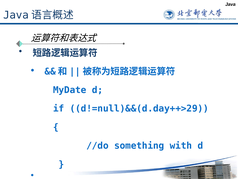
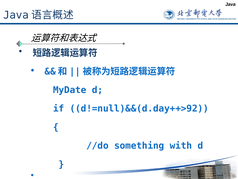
d!=null)&&(d.day++>29: d!=null)&&(d.day++>29 -> d!=null)&&(d.day++>92 (139, 108)
